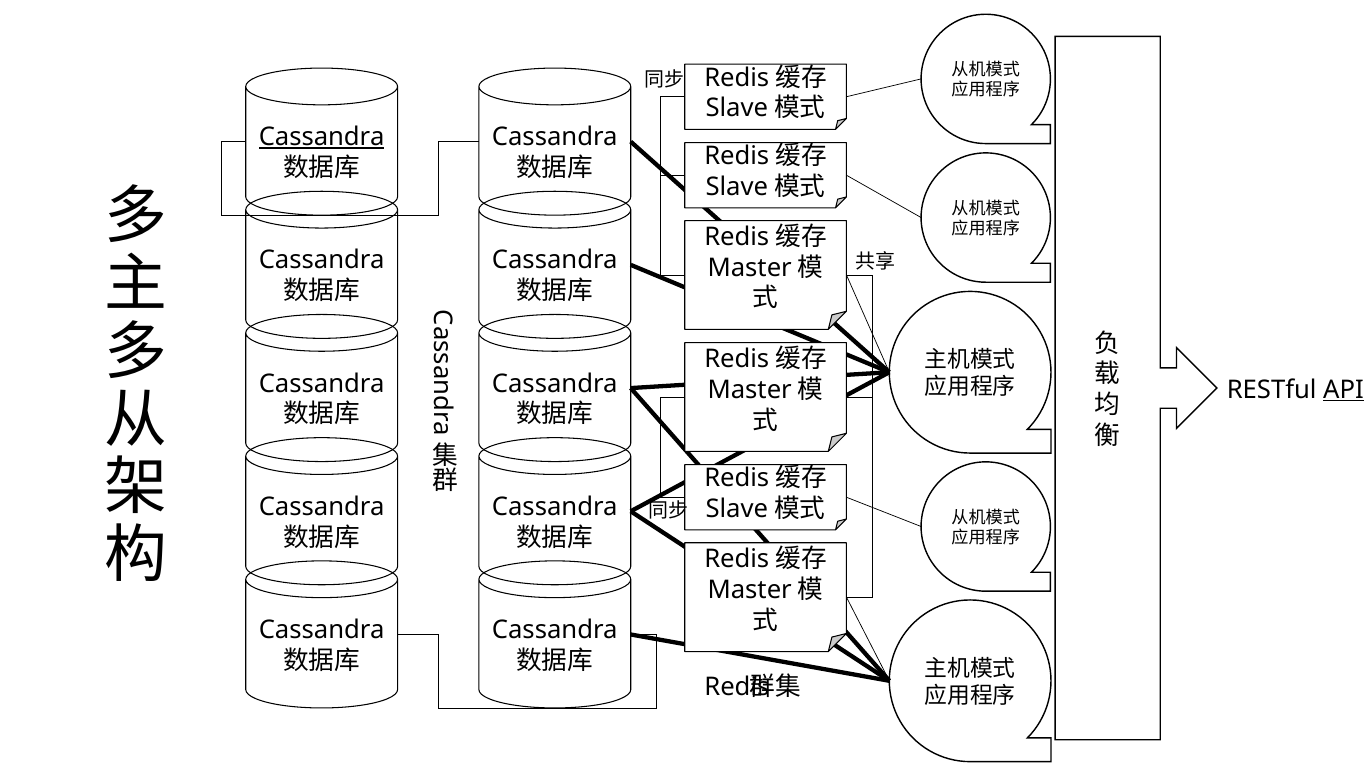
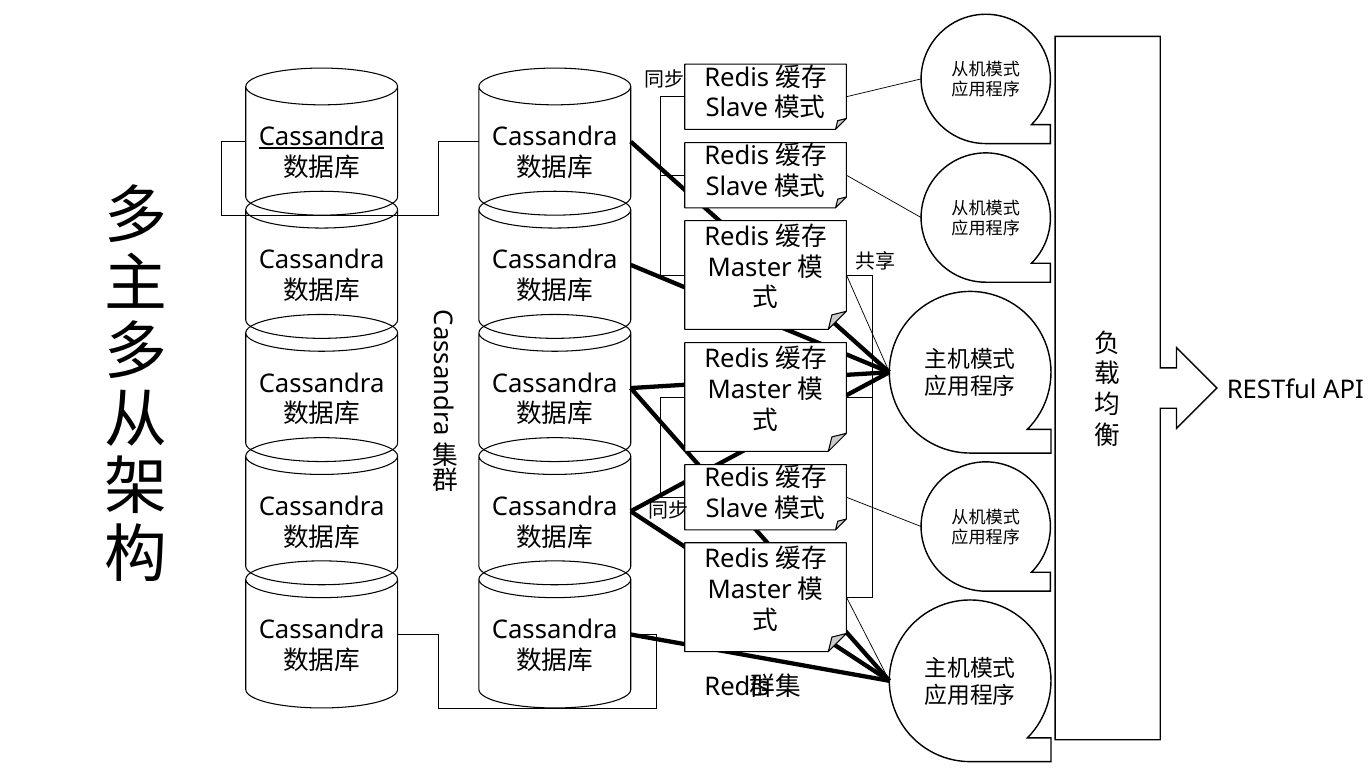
API underline: present -> none (1344, 390)
